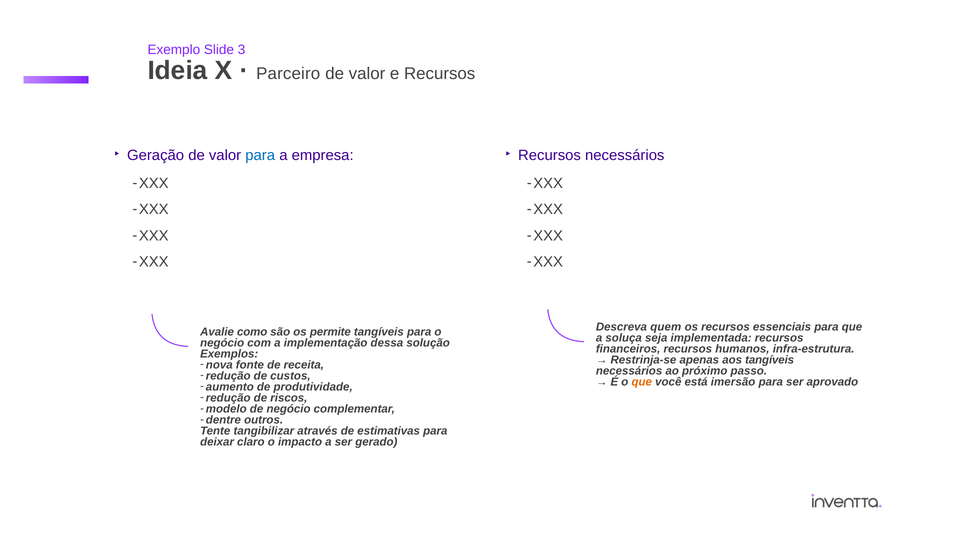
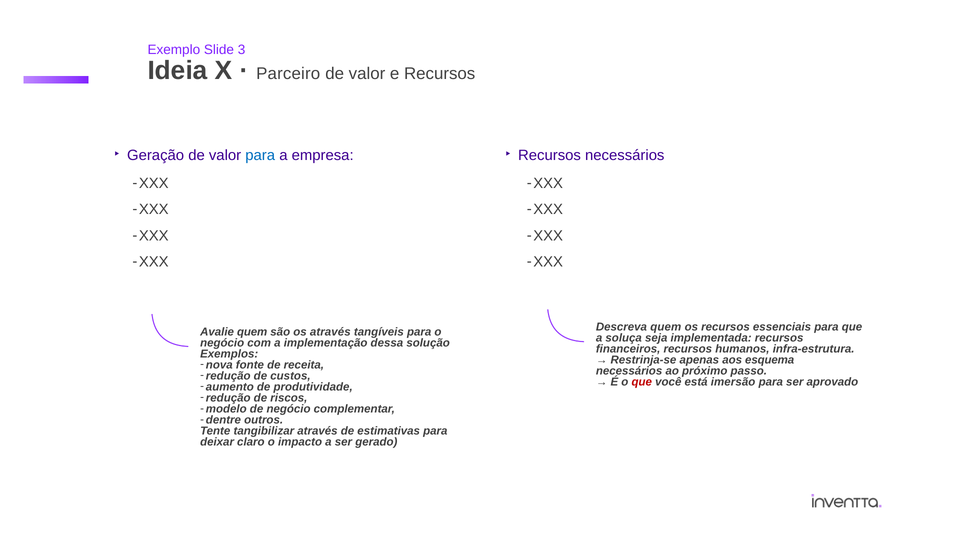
Avalie como: como -> quem (252, 332)
os permite: permite -> através (330, 332)
aos tangíveis: tangíveis -> esquema (770, 360)
que colour: orange -> red (642, 382)
